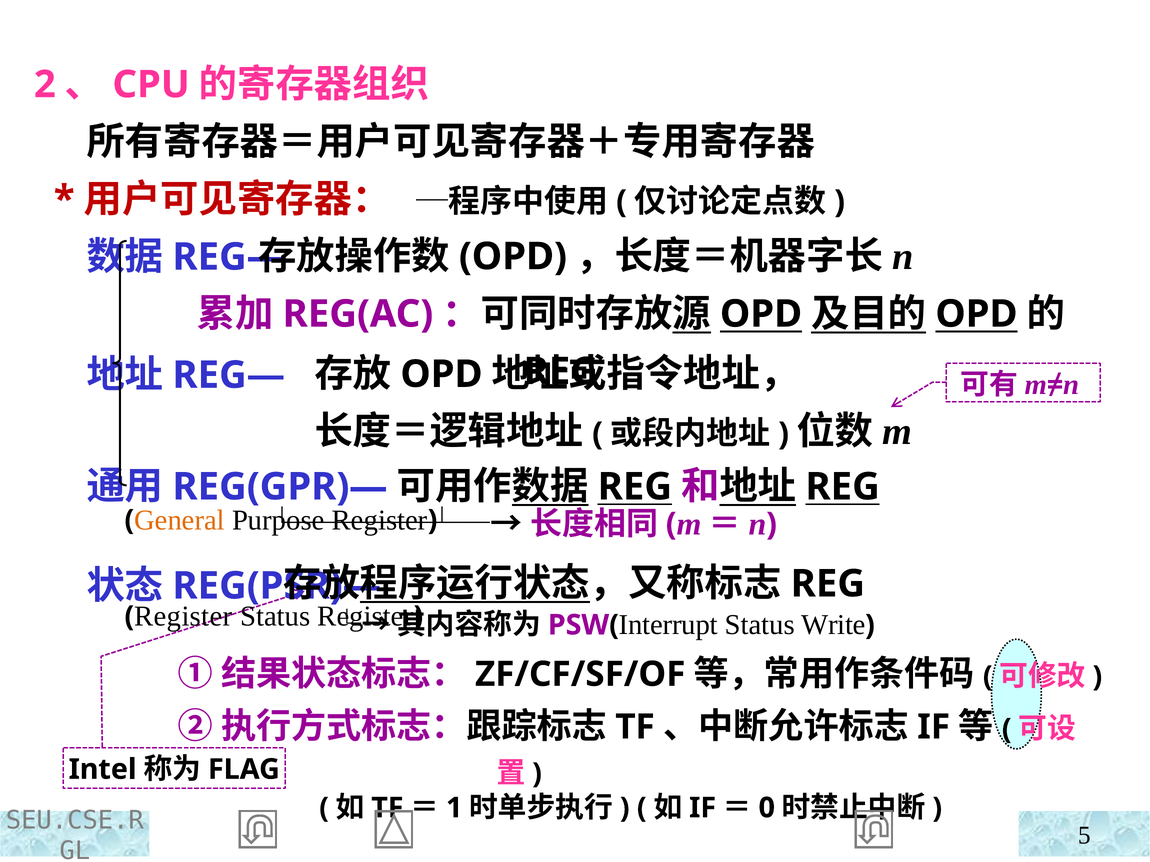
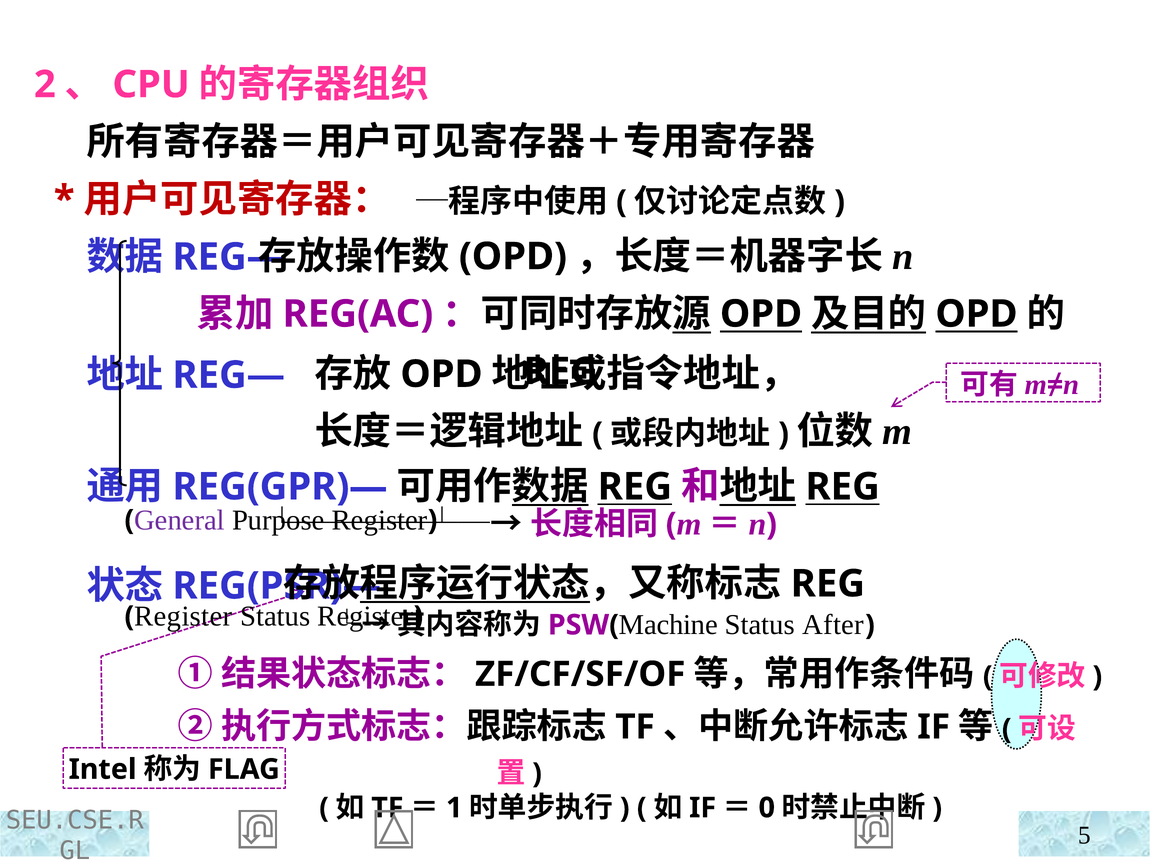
General colour: orange -> purple (180, 520)
Interrupt: Interrupt -> Machine (668, 625)
Write: Write -> After (833, 625)
